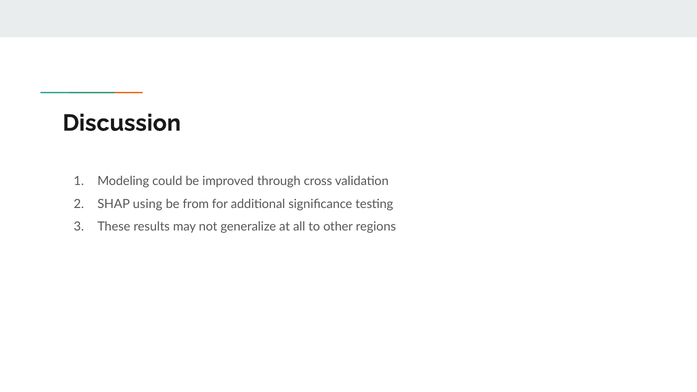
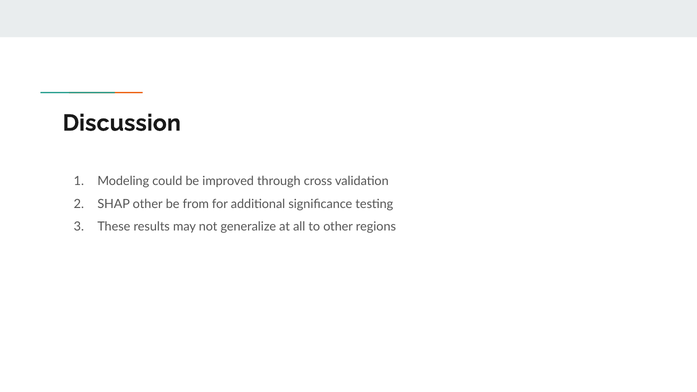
SHAP using: using -> other (148, 204)
